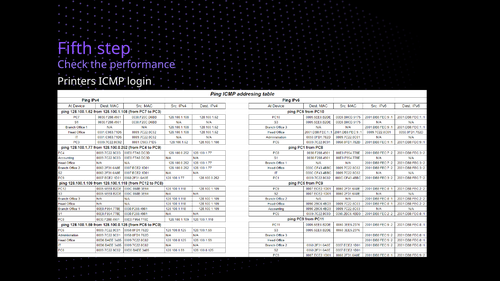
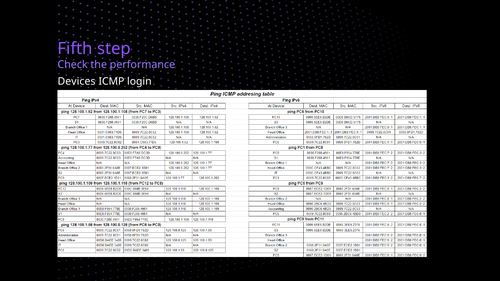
Printers: Printers -> Devices (77, 81)
